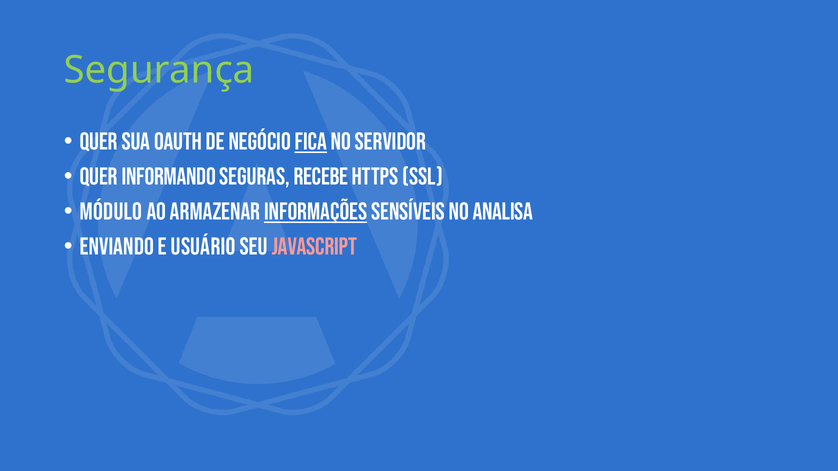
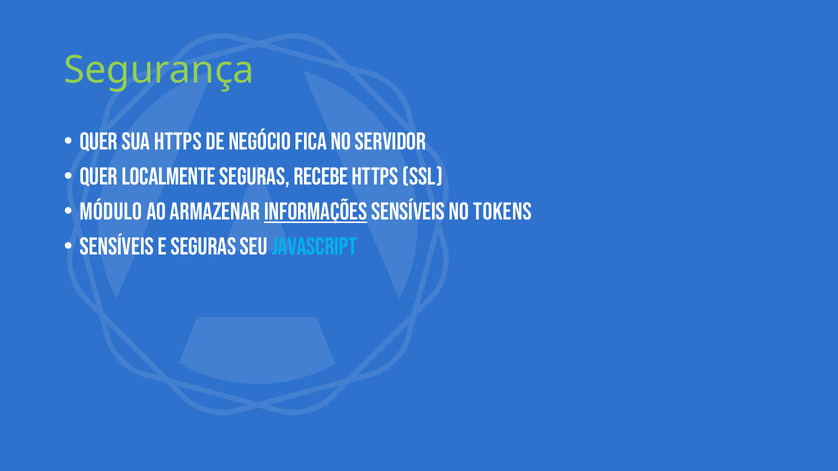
sua oauth: oauth -> https (178, 142)
fica underline: present -> none (311, 142)
informando: informando -> localmente (169, 177)
analisa: analisa -> tokens (503, 212)
Enviando: Enviando -> Sensíveis (117, 247)
e usuário: usuário -> seguras (203, 247)
javascript colour: pink -> light blue (314, 247)
